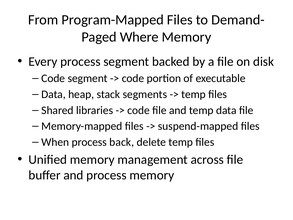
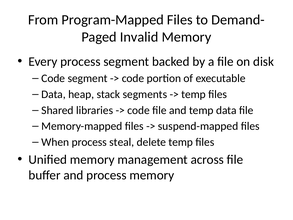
Where: Where -> Invalid (139, 37)
back: back -> steal (122, 142)
